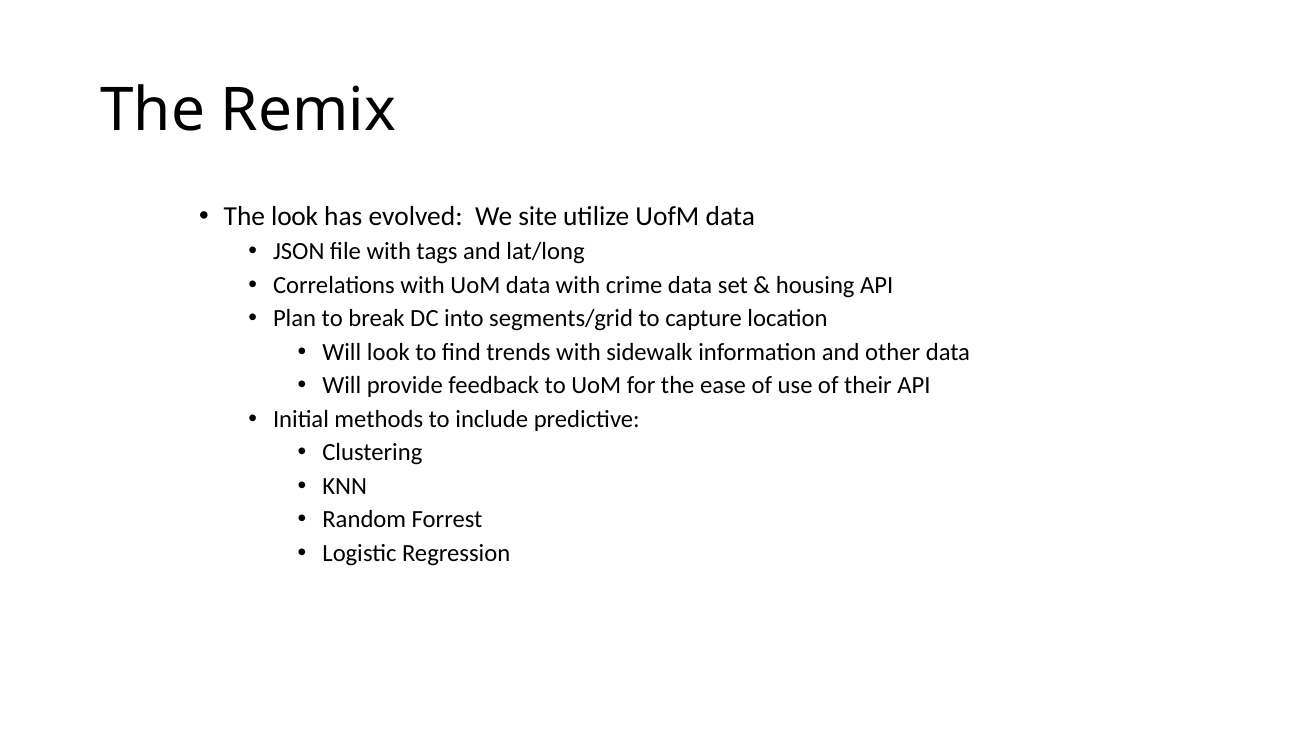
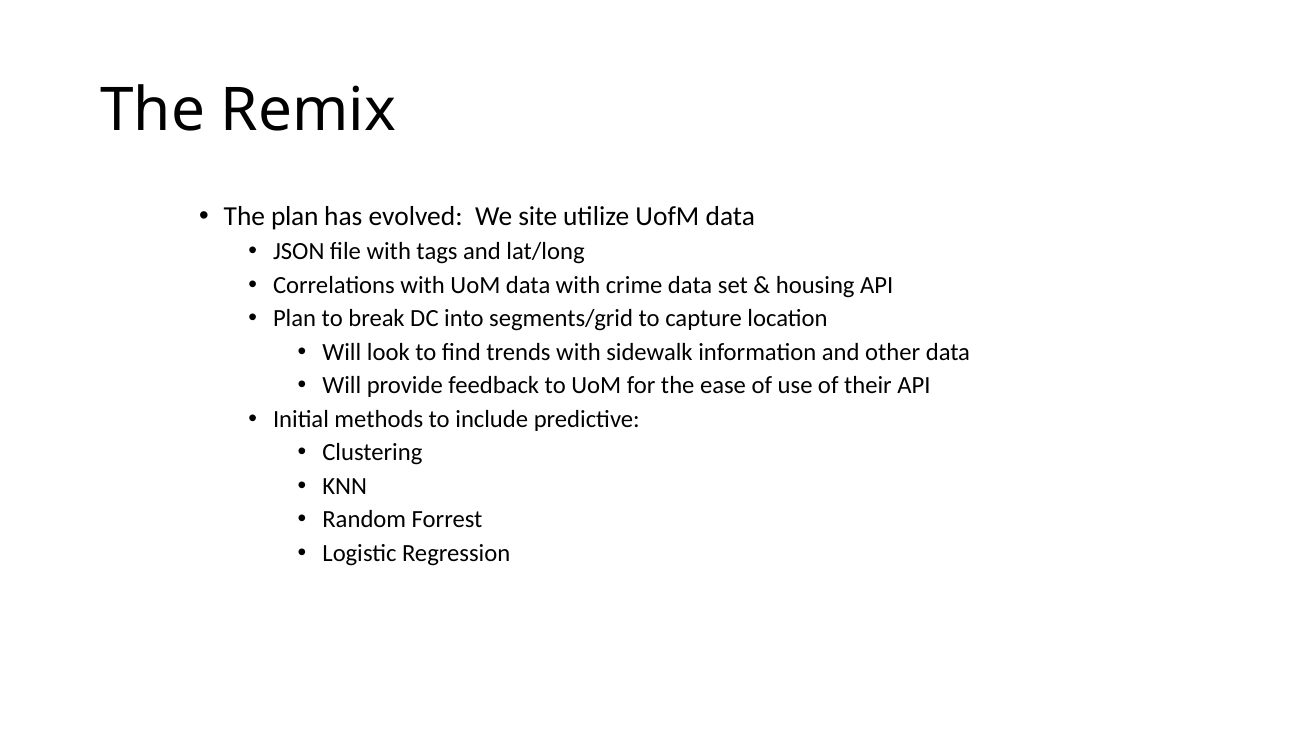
The look: look -> plan (295, 217)
